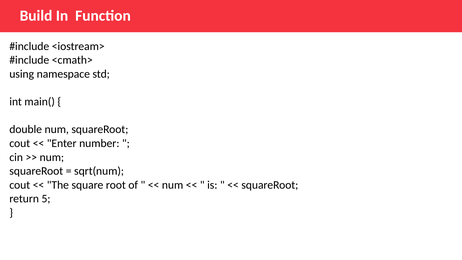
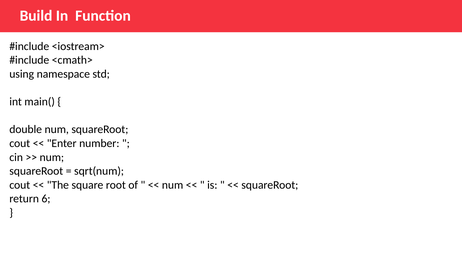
5: 5 -> 6 (46, 199)
